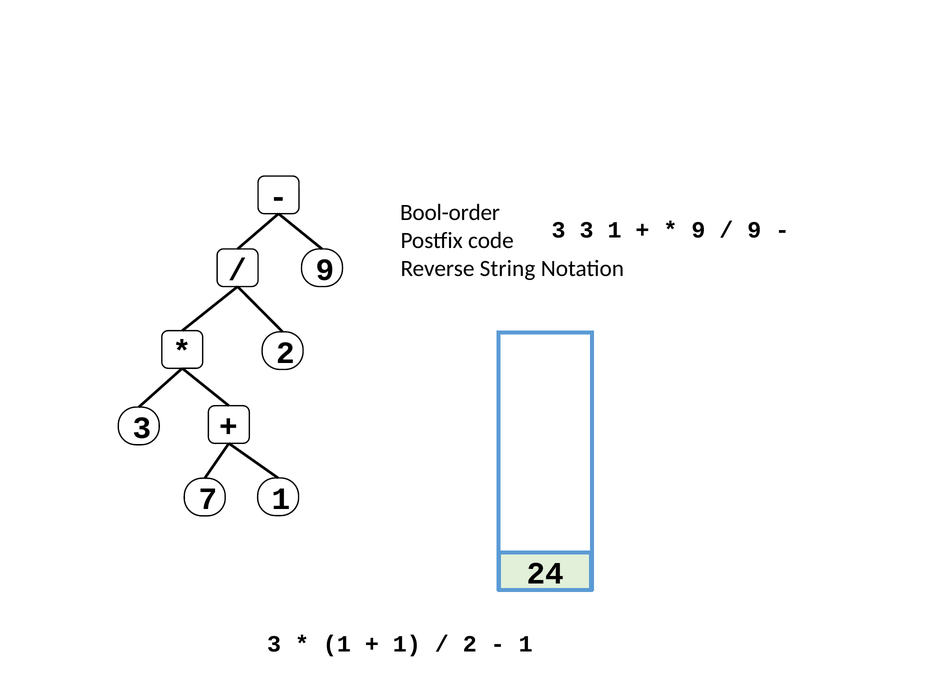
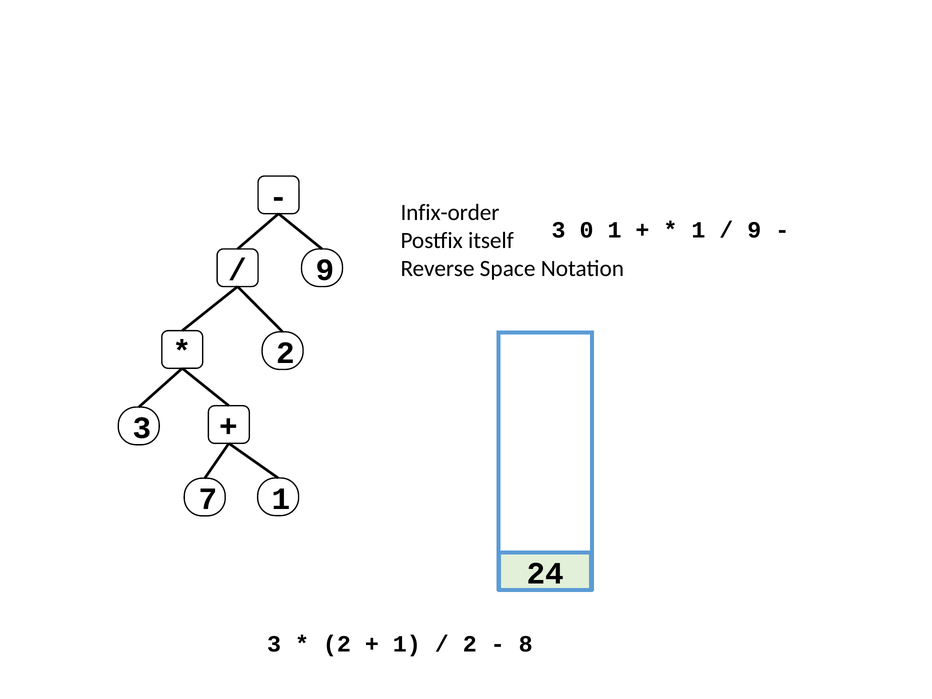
Bool-order: Bool-order -> Infix-order (450, 213)
3 3: 3 -> 0 (587, 230)
9: 9 -> 1 (698, 230)
code: code -> itself (491, 241)
String: String -> Space (508, 269)
1: 1 -> 2 (337, 644)
1: 1 -> 8 (526, 644)
